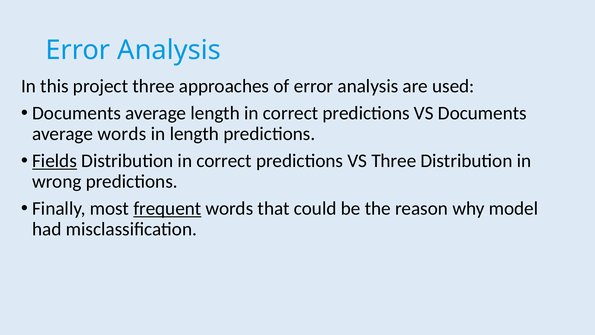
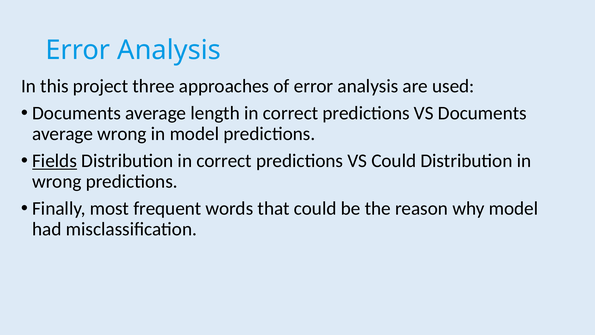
average words: words -> wrong (122, 134)
in length: length -> model (194, 134)
VS Three: Three -> Could (394, 161)
frequent underline: present -> none (167, 208)
